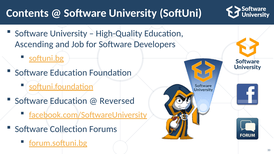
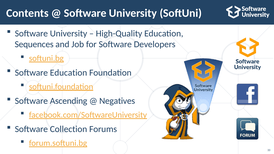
Ascending: Ascending -> Sequences (34, 44)
Education: Education -> Ascending (69, 101)
Reversed: Reversed -> Negatives (117, 101)
